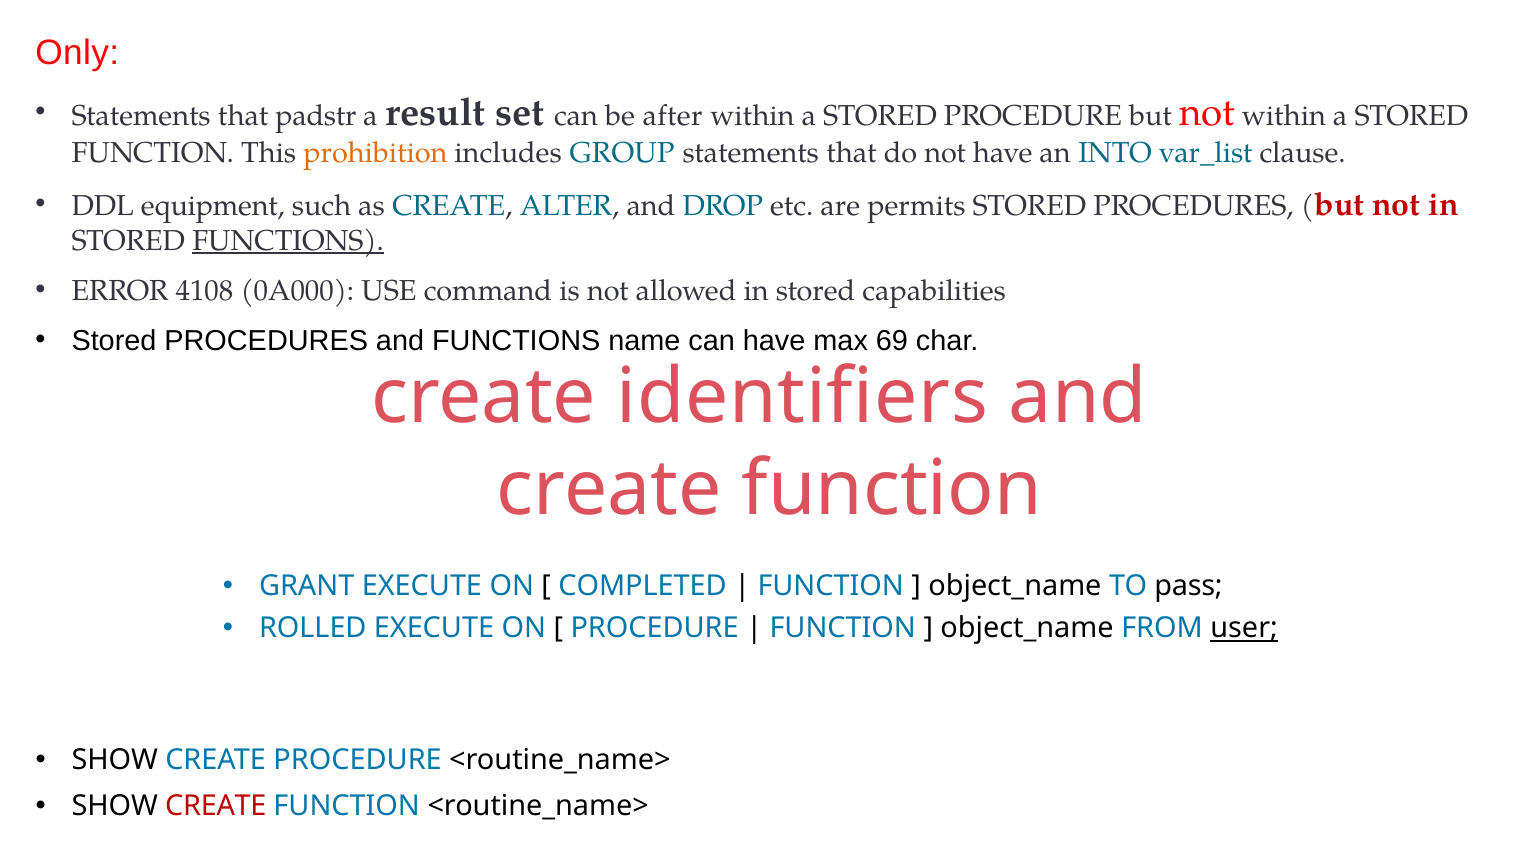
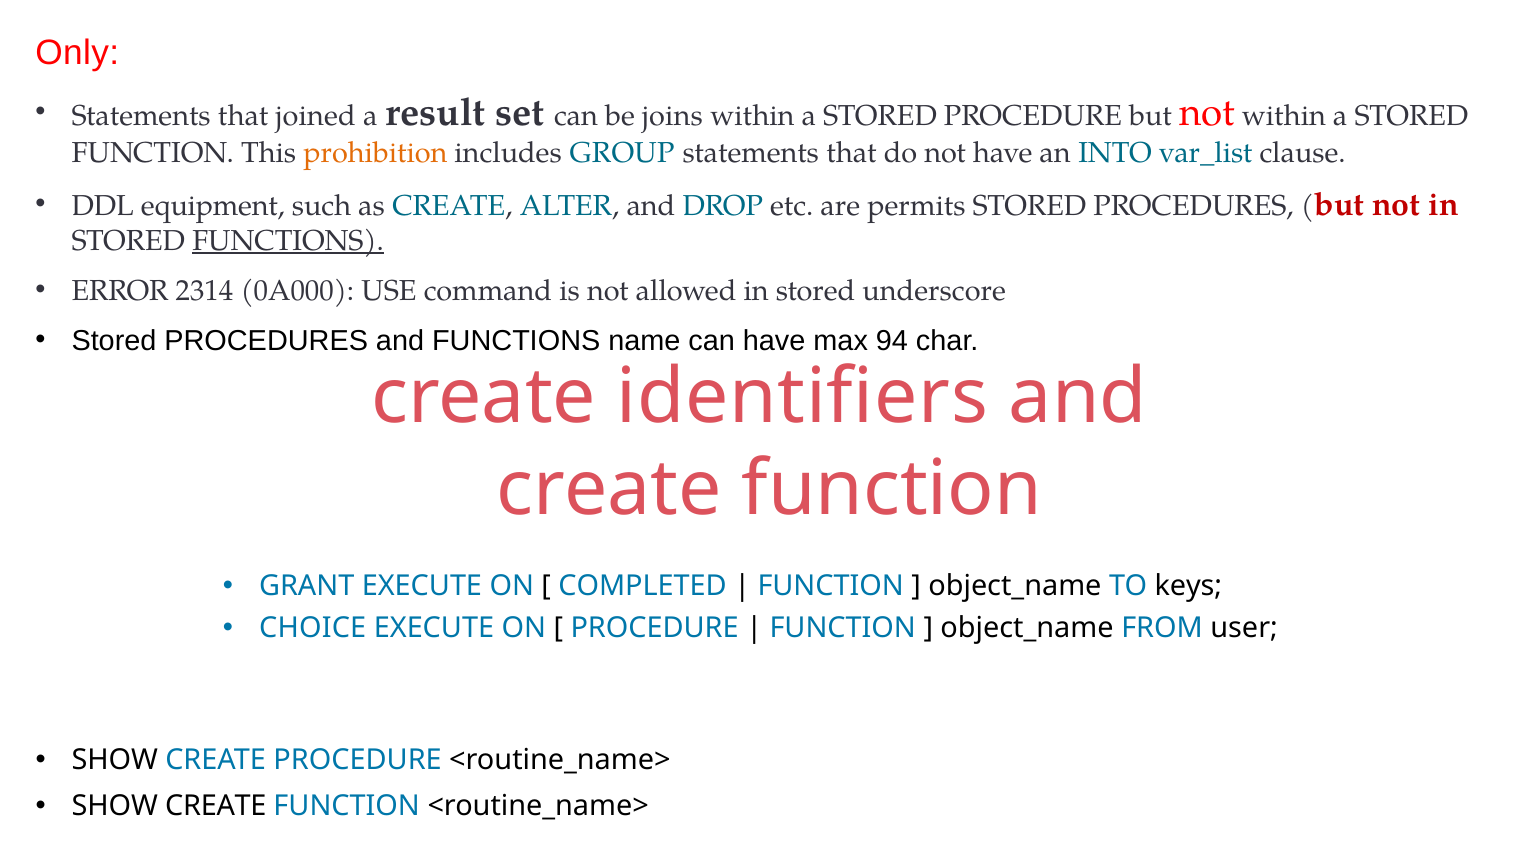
padstr: padstr -> joined (316, 116)
after: after -> joins (673, 116)
4108: 4108 -> 2314 (204, 291)
capabilities: capabilities -> underscore (934, 291)
69: 69 -> 94 (892, 341)
pass: pass -> keys (1188, 587)
ROLLED: ROLLED -> CHOICE (313, 629)
user underline: present -> none (1244, 629)
CREATE colour: red -> black (216, 807)
